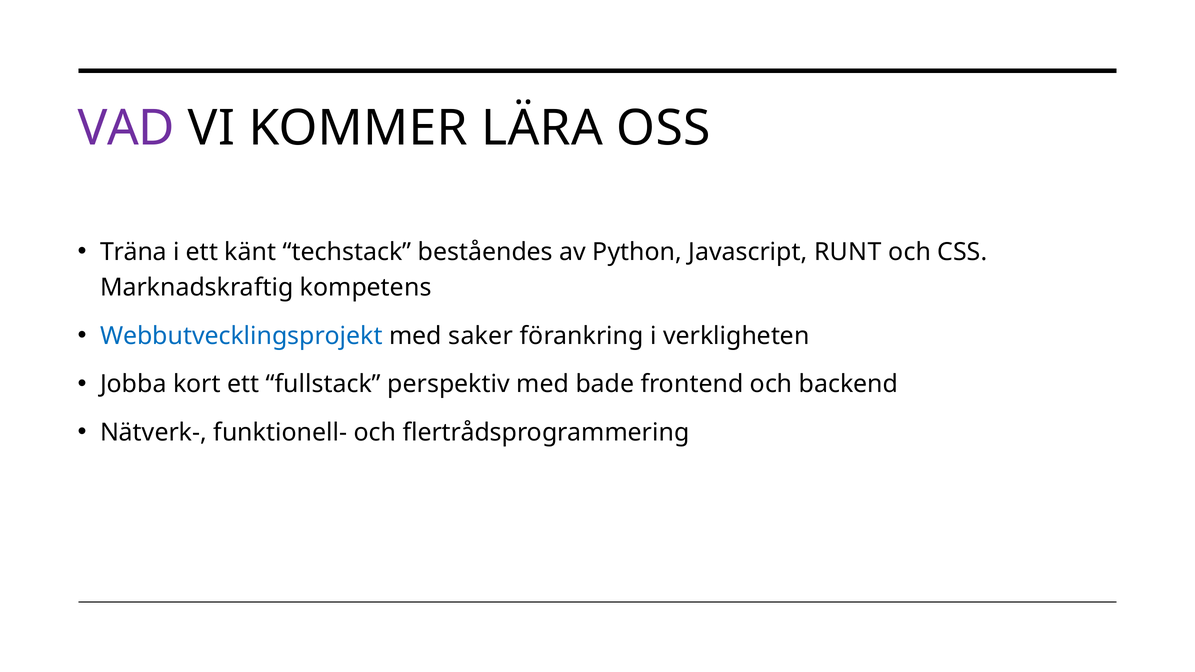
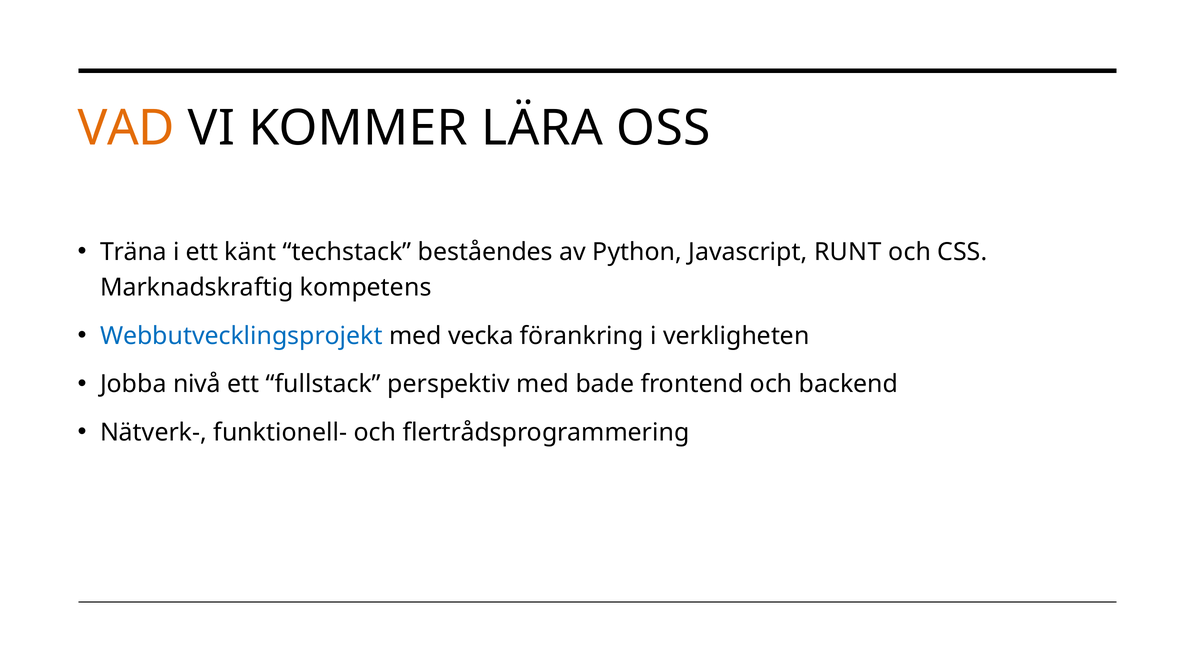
VAD colour: purple -> orange (126, 128)
saker: saker -> vecka (481, 336)
kort: kort -> nivå (197, 384)
